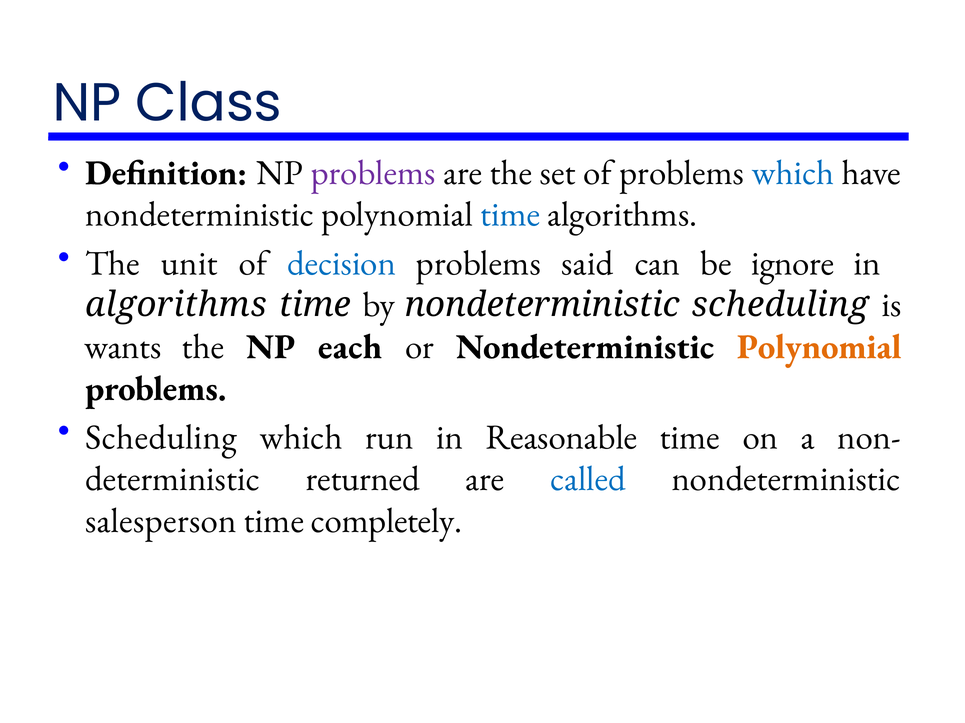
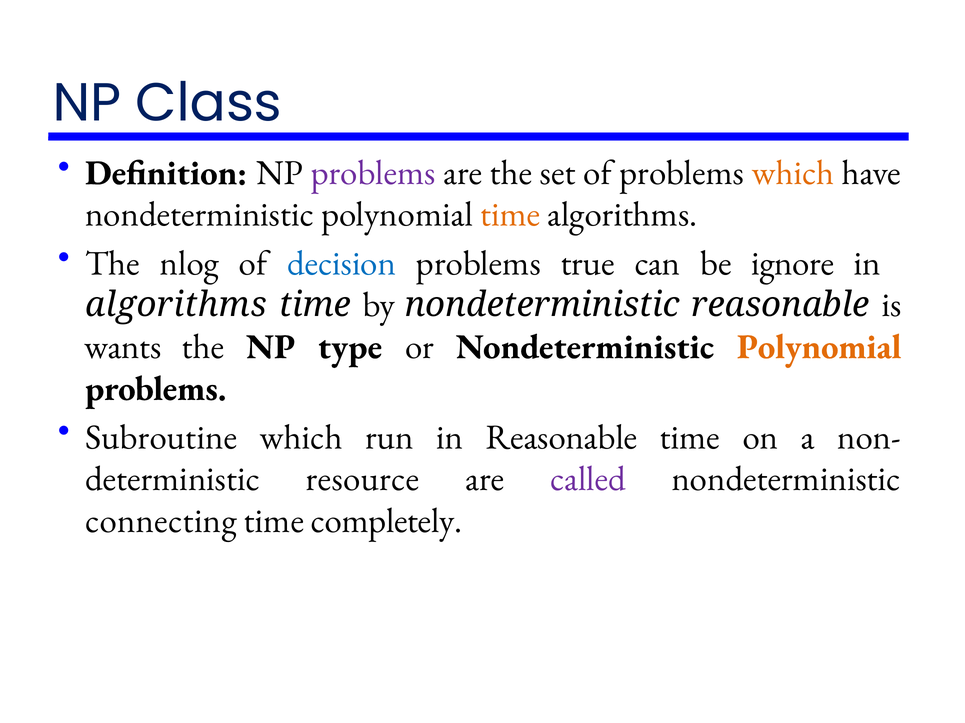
which colour: blue -> orange (793, 173)
time colour: blue -> orange (510, 215)
unit: unit -> nlog (189, 263)
said: said -> true (588, 263)
nondeterministic scheduling: scheduling -> reasonable (781, 305)
each: each -> type (350, 347)
Scheduling: Scheduling -> Subroutine (161, 438)
returned: returned -> resource (363, 479)
called colour: blue -> purple (588, 479)
salesperson: salesperson -> connecting (161, 521)
